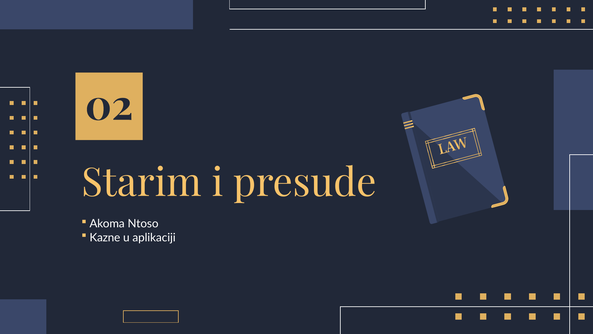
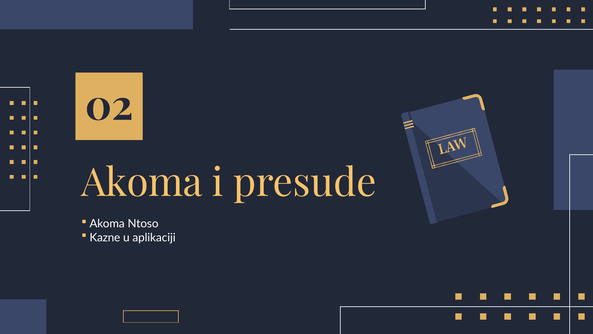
Starim: Starim -> Akoma (142, 183)
